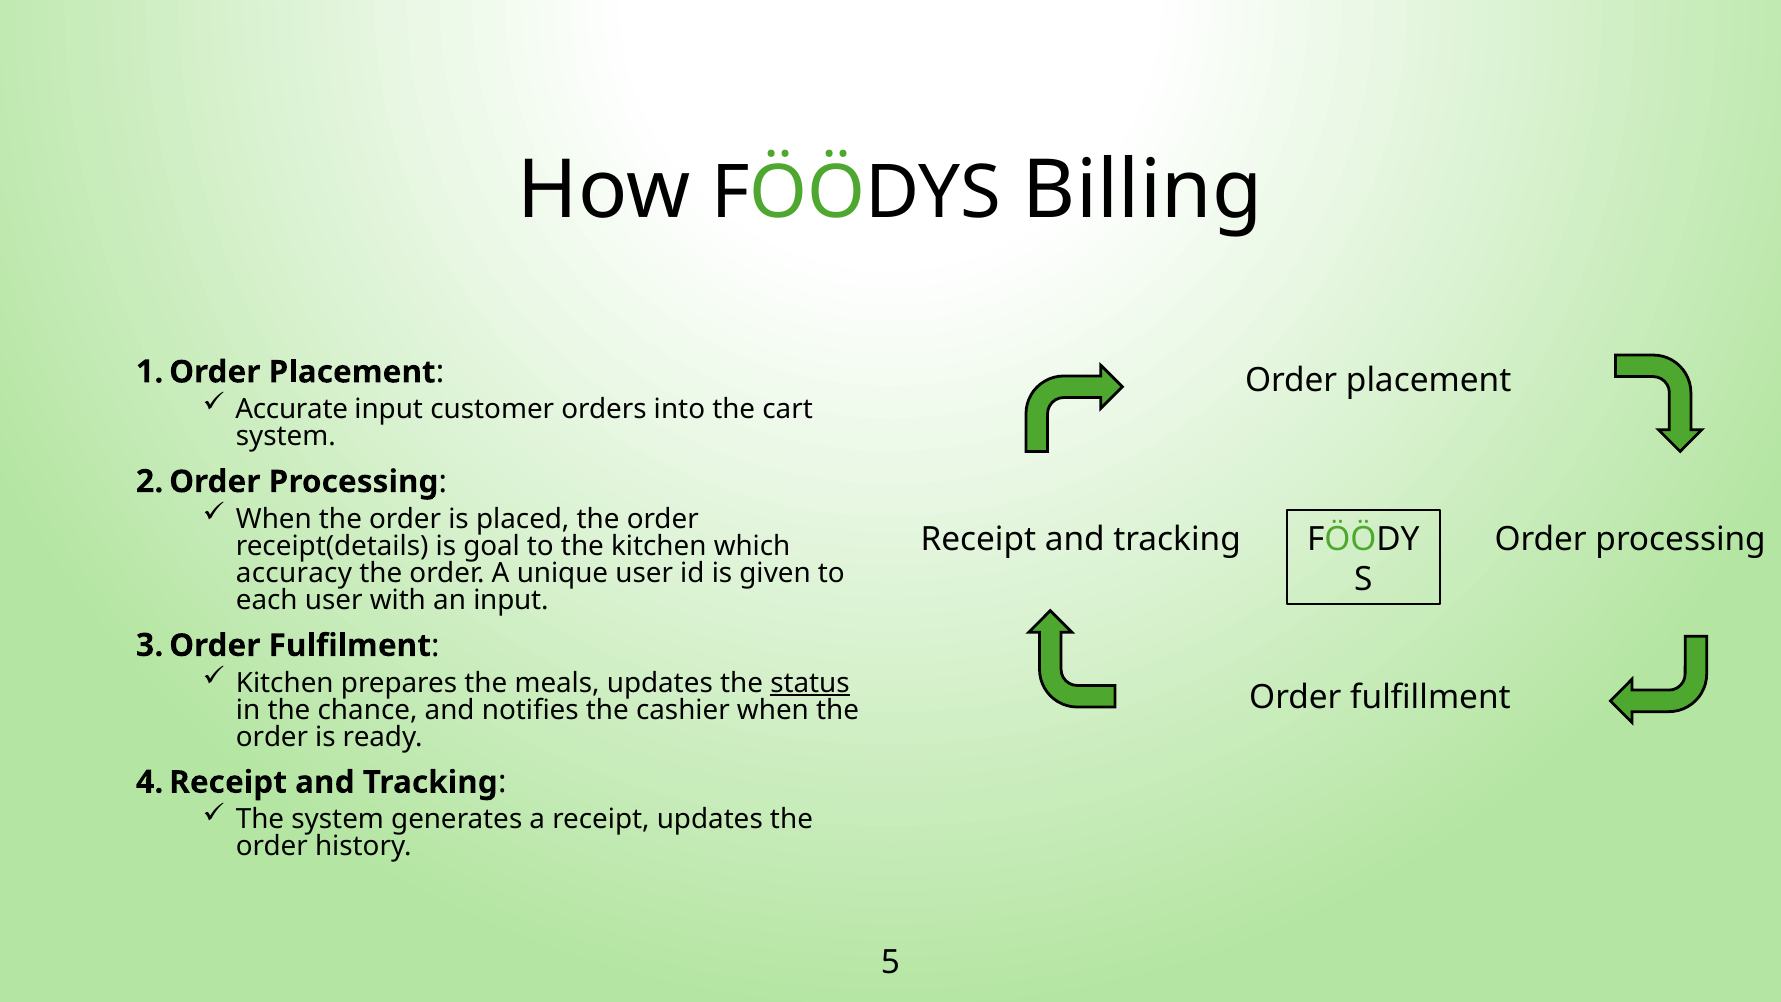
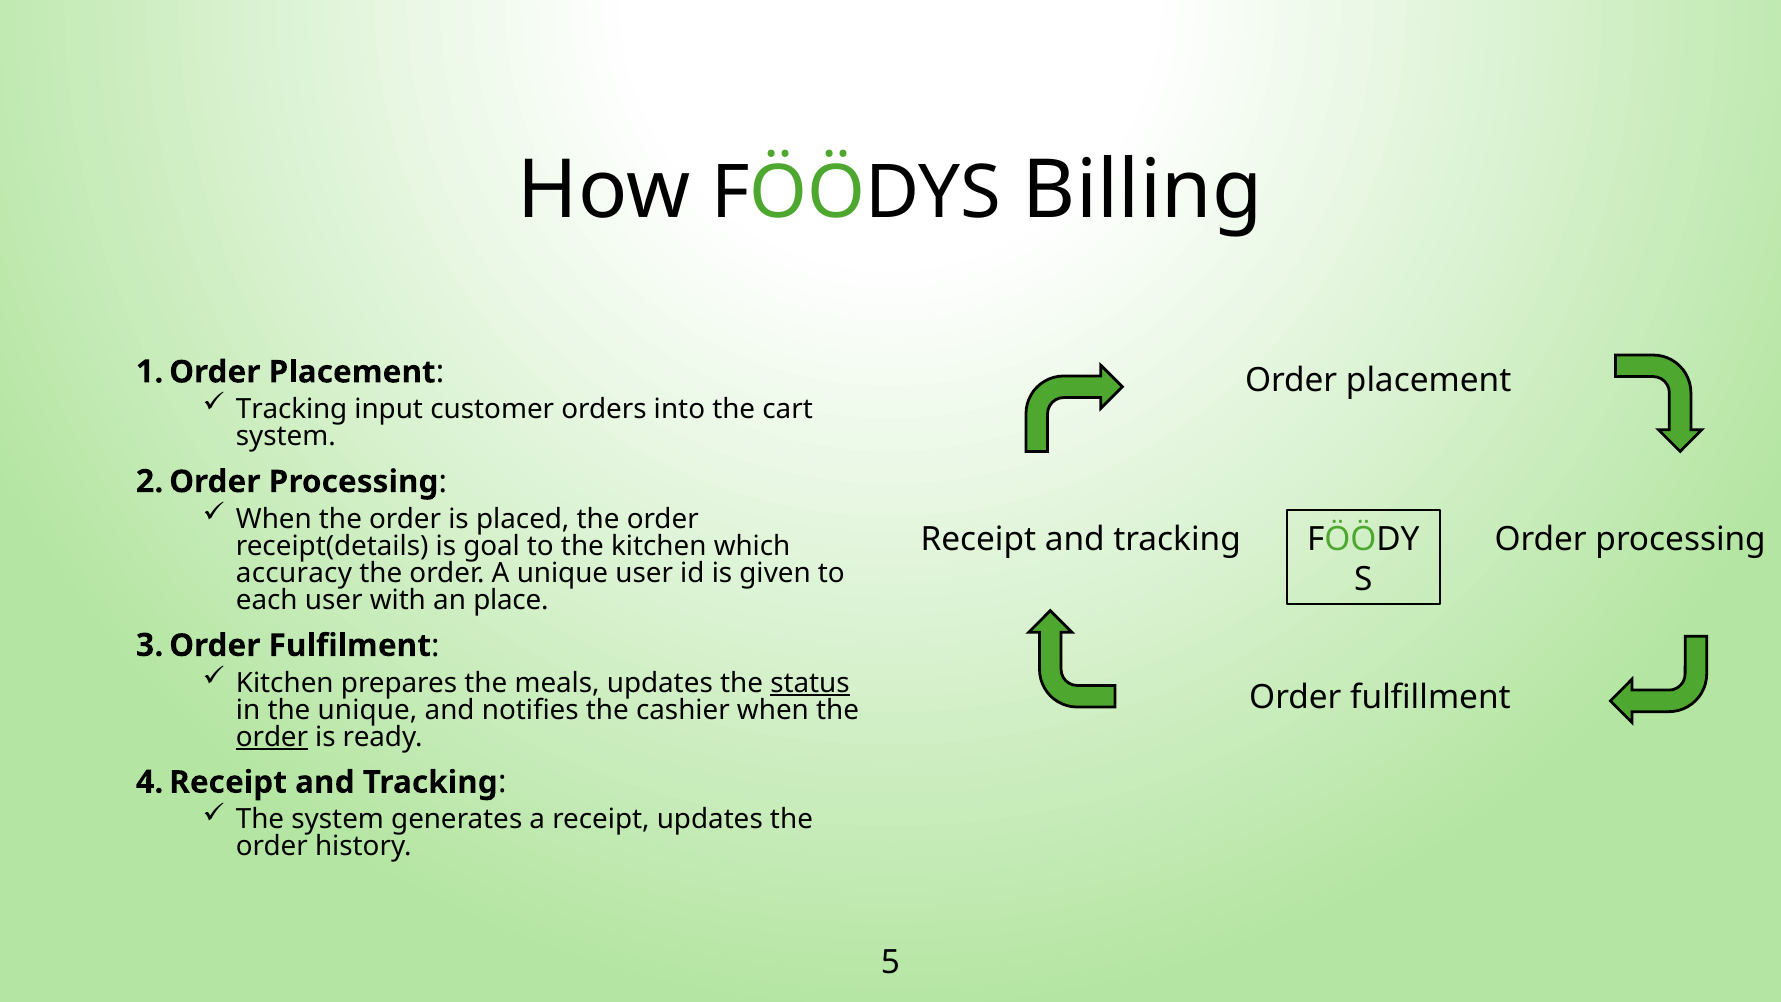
Accurate: Accurate -> Tracking (292, 409)
an input: input -> place (511, 600)
the chance: chance -> unique (368, 710)
order underline: none -> present (272, 737)
